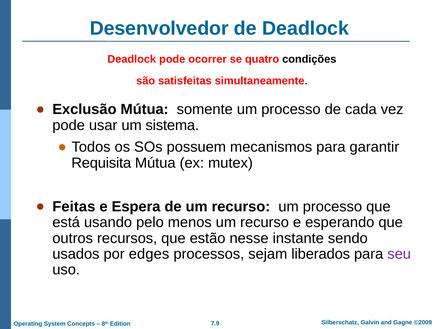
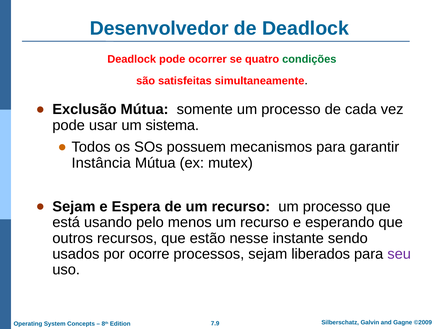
condições colour: black -> green (309, 59)
Requisita: Requisita -> Instância (101, 163)
Feitas: Feitas -> Sejam (74, 207)
edges: edges -> ocorre (149, 254)
